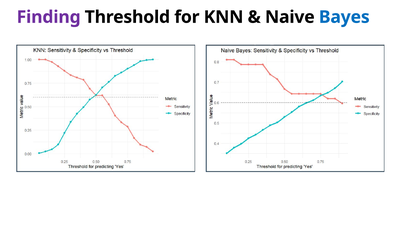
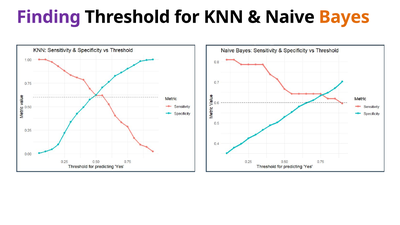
Bayes colour: blue -> orange (344, 17)
